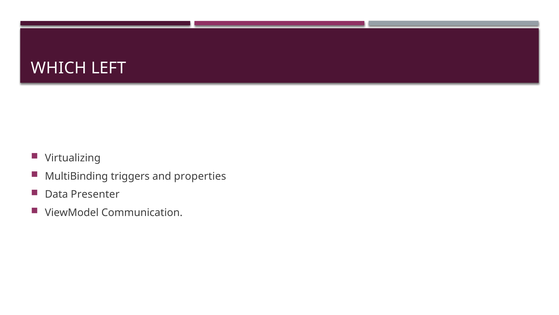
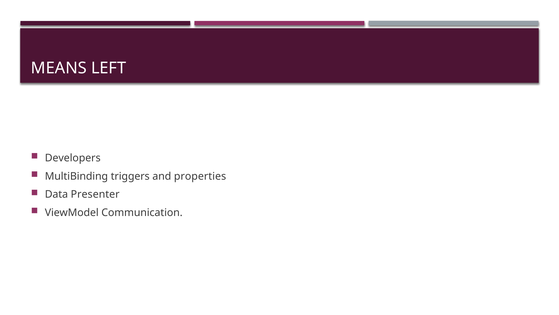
WHICH: WHICH -> MEANS (59, 68)
Virtualizing: Virtualizing -> Developers (73, 158)
